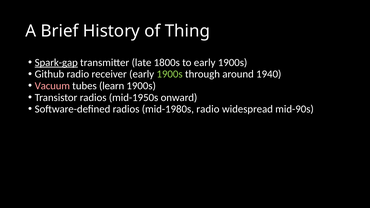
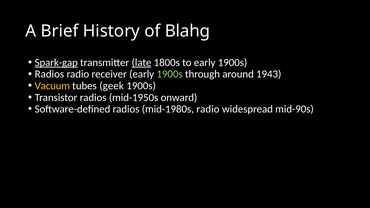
Thing: Thing -> Blahg (187, 31)
late underline: none -> present (142, 63)
Github: Github -> Radios (49, 74)
1940: 1940 -> 1943 (269, 74)
Vacuum colour: pink -> yellow (52, 86)
learn: learn -> geek (112, 86)
